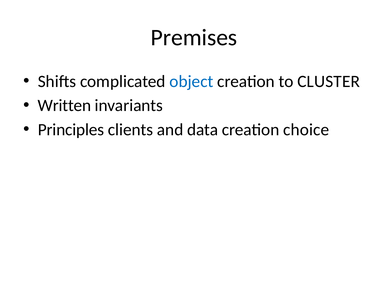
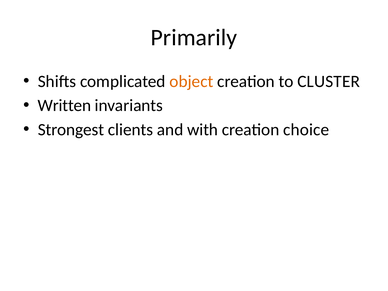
Premises: Premises -> Primarily (194, 38)
object colour: blue -> orange (191, 81)
Principles: Principles -> Strongest (71, 130)
data: data -> with (203, 130)
